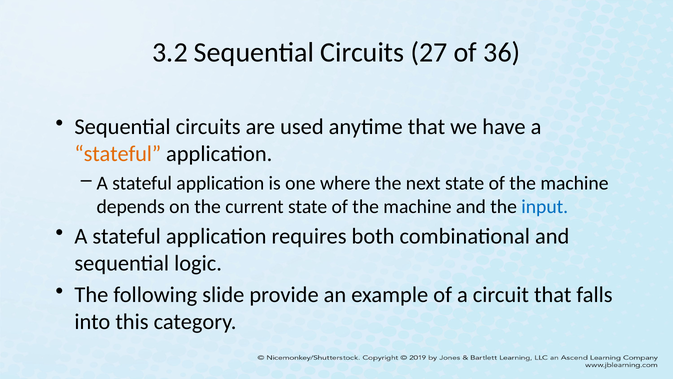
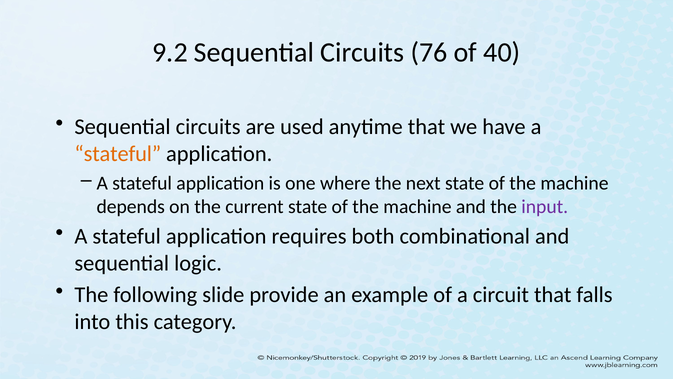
3.2: 3.2 -> 9.2 (170, 52)
27: 27 -> 76 (429, 52)
36: 36 -> 40 (502, 52)
input colour: blue -> purple (545, 206)
